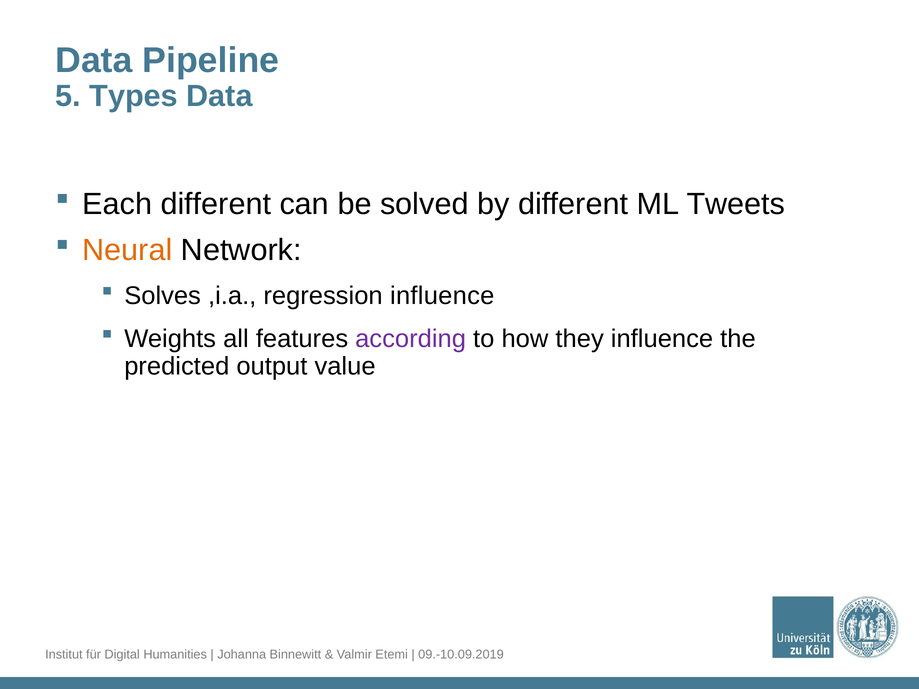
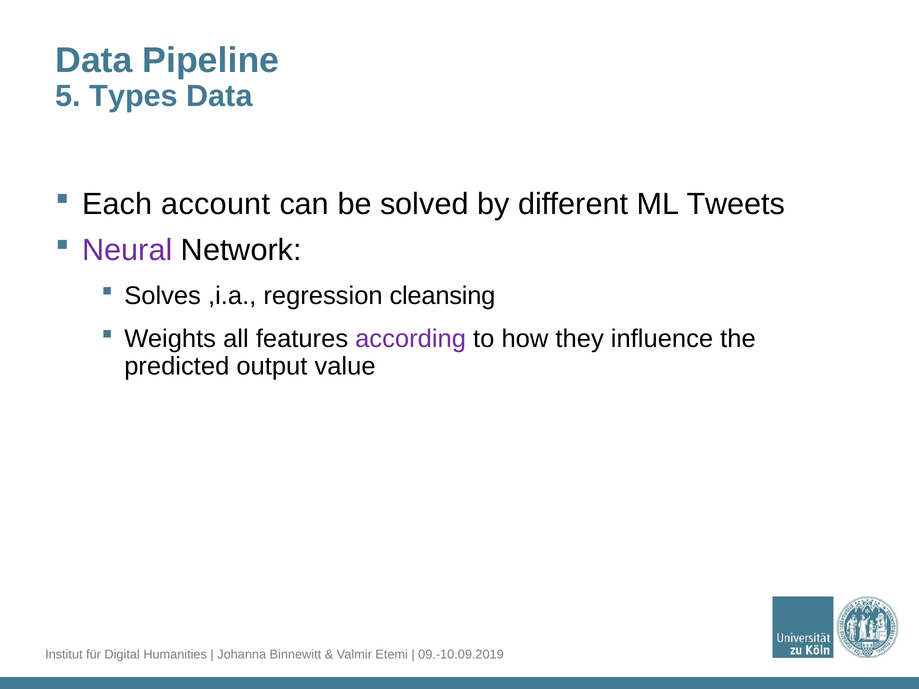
Each different: different -> account (216, 204)
Neural colour: orange -> purple (127, 250)
regression influence: influence -> cleansing (442, 296)
